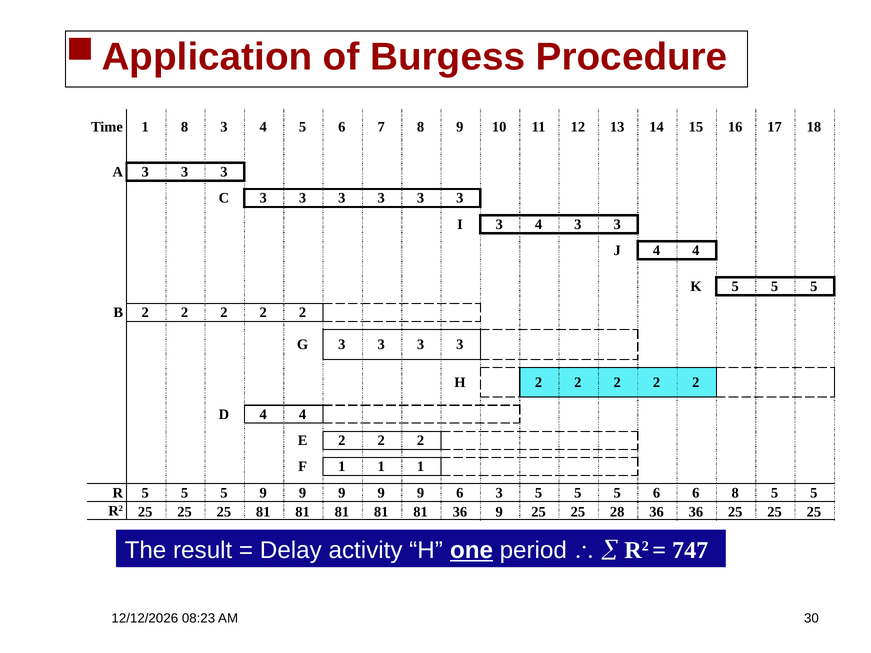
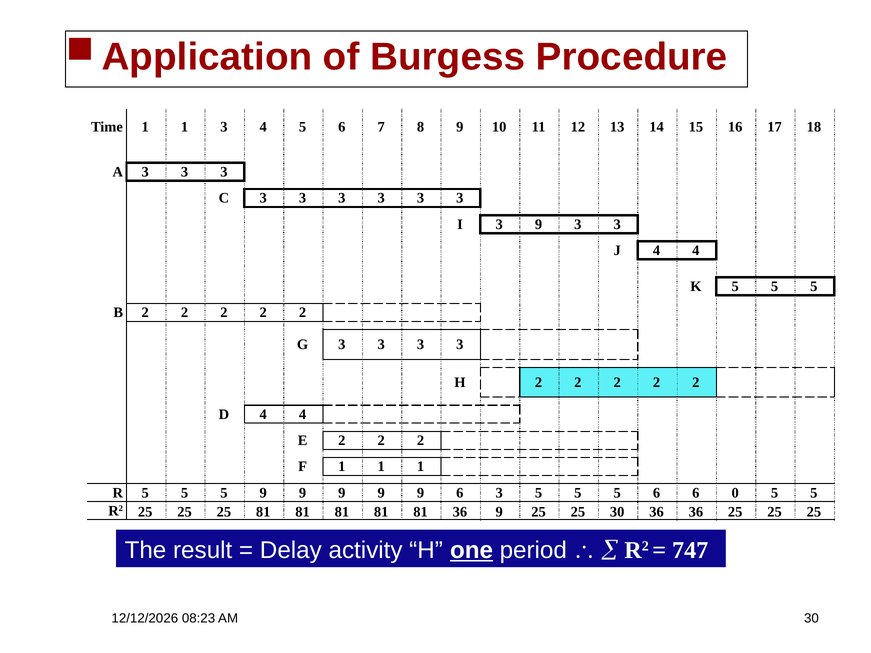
Time 1 8: 8 -> 1 (185, 127)
I 3 4: 4 -> 9 (539, 224)
6 8: 8 -> 0 (735, 493)
25 28: 28 -> 30 (617, 512)
